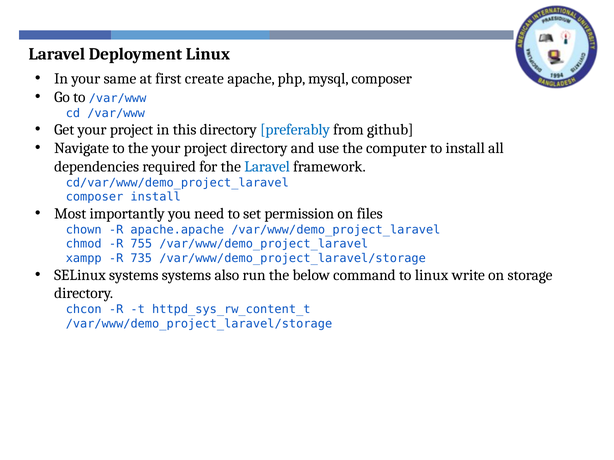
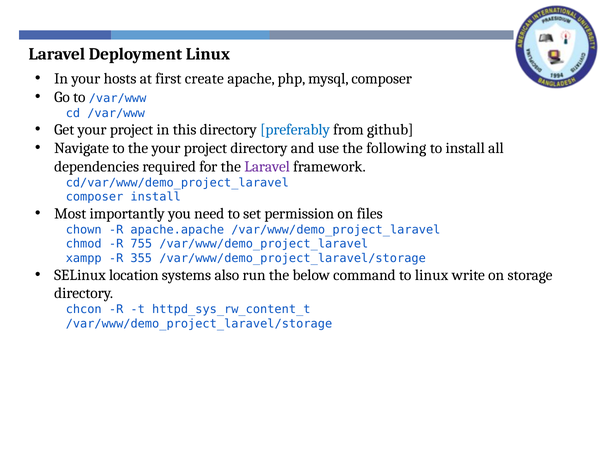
same: same -> hosts (120, 79)
computer: computer -> following (396, 148)
Laravel colour: blue -> purple (267, 167)
735: 735 -> 355 (141, 259)
SELinux systems: systems -> location (134, 275)
